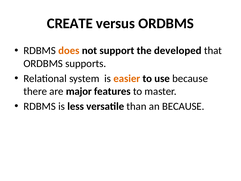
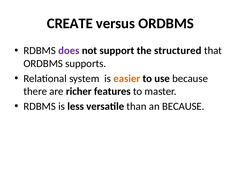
does colour: orange -> purple (69, 51)
developed: developed -> structured (178, 51)
major: major -> richer (79, 91)
